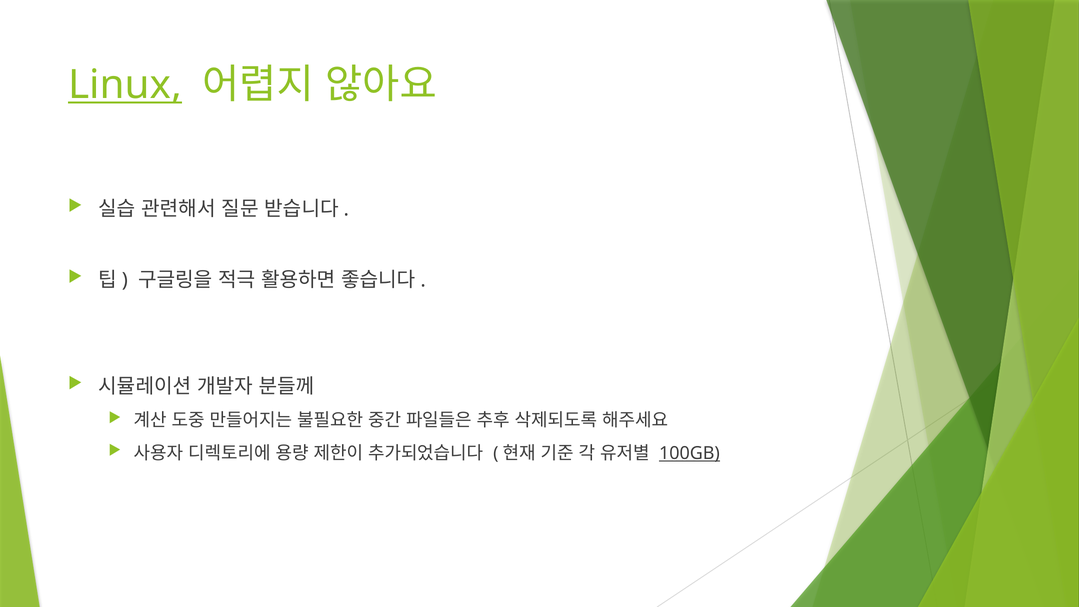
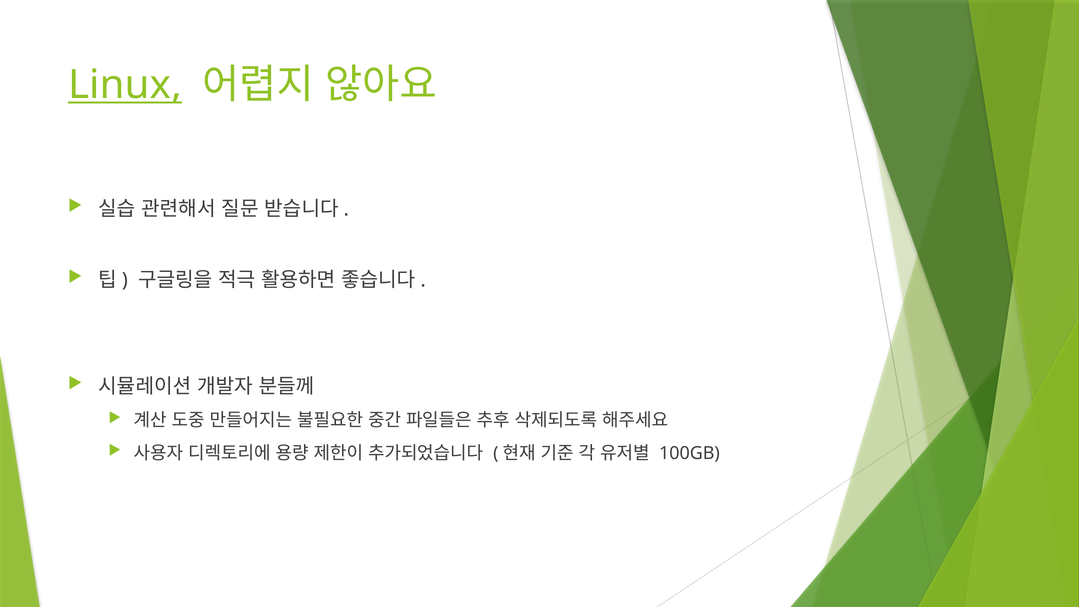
100GB underline: present -> none (689, 453)
